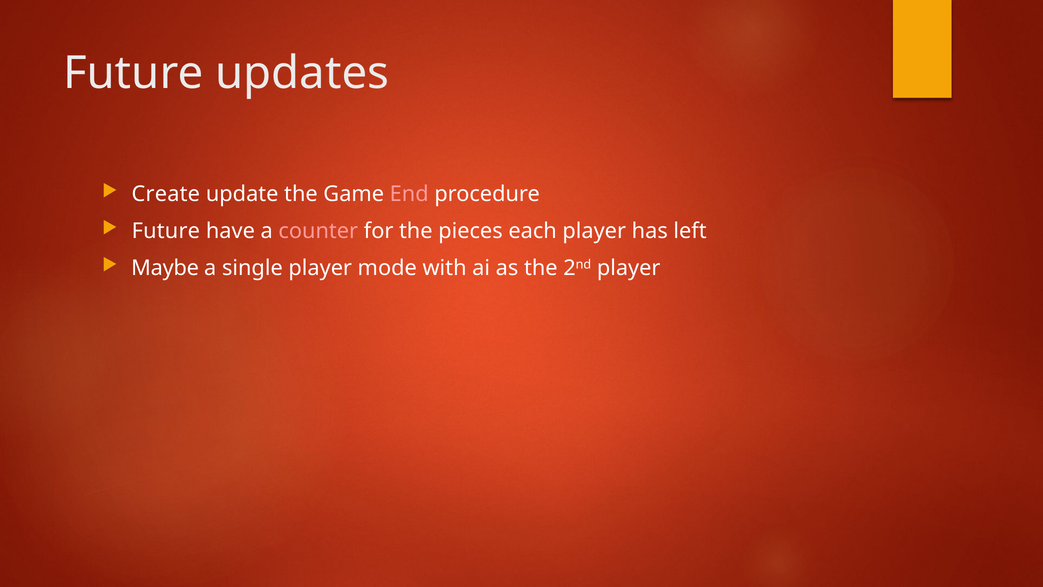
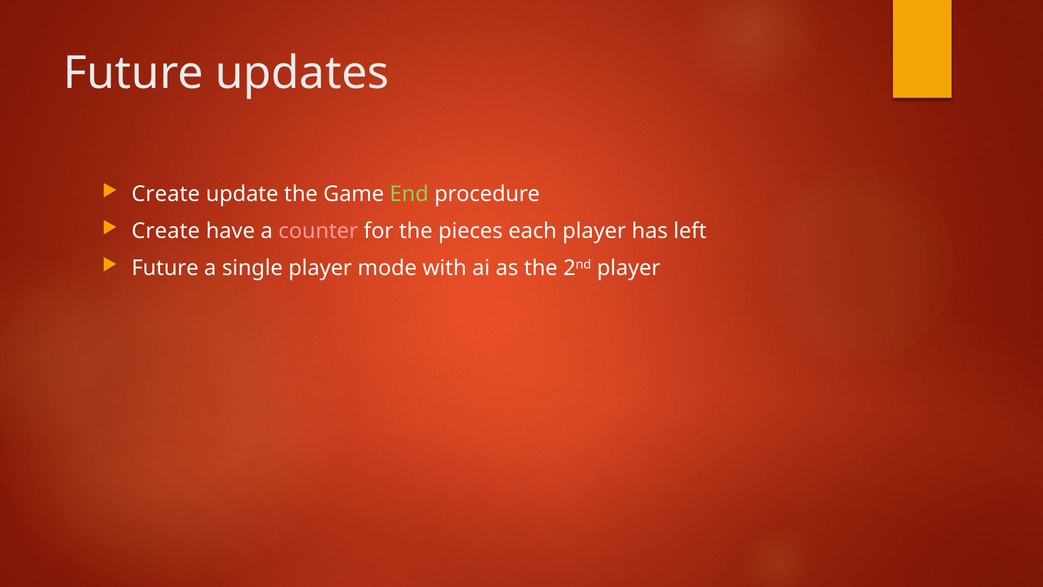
End colour: pink -> light green (409, 194)
Future: Future -> Create (166, 231)
Maybe: Maybe -> Future (165, 268)
